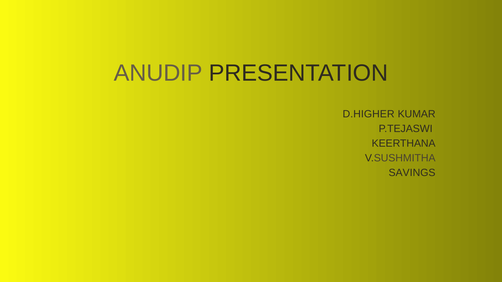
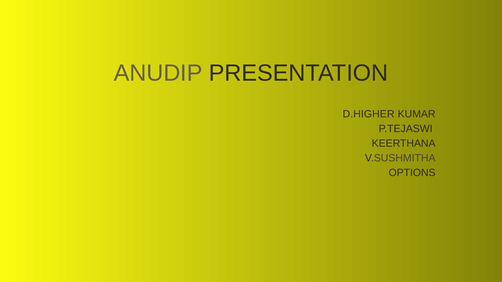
SAVINGS: SAVINGS -> OPTIONS (412, 173)
